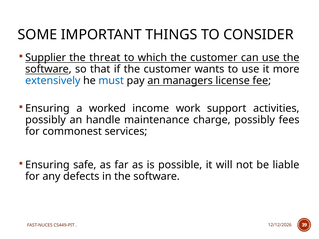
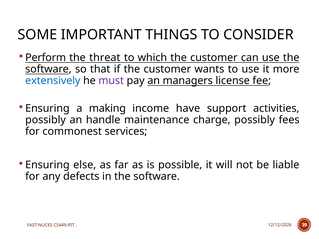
Supplier: Supplier -> Perform (46, 58)
must colour: blue -> purple (111, 81)
worked: worked -> making (107, 109)
work: work -> have (188, 109)
safe: safe -> else (85, 165)
